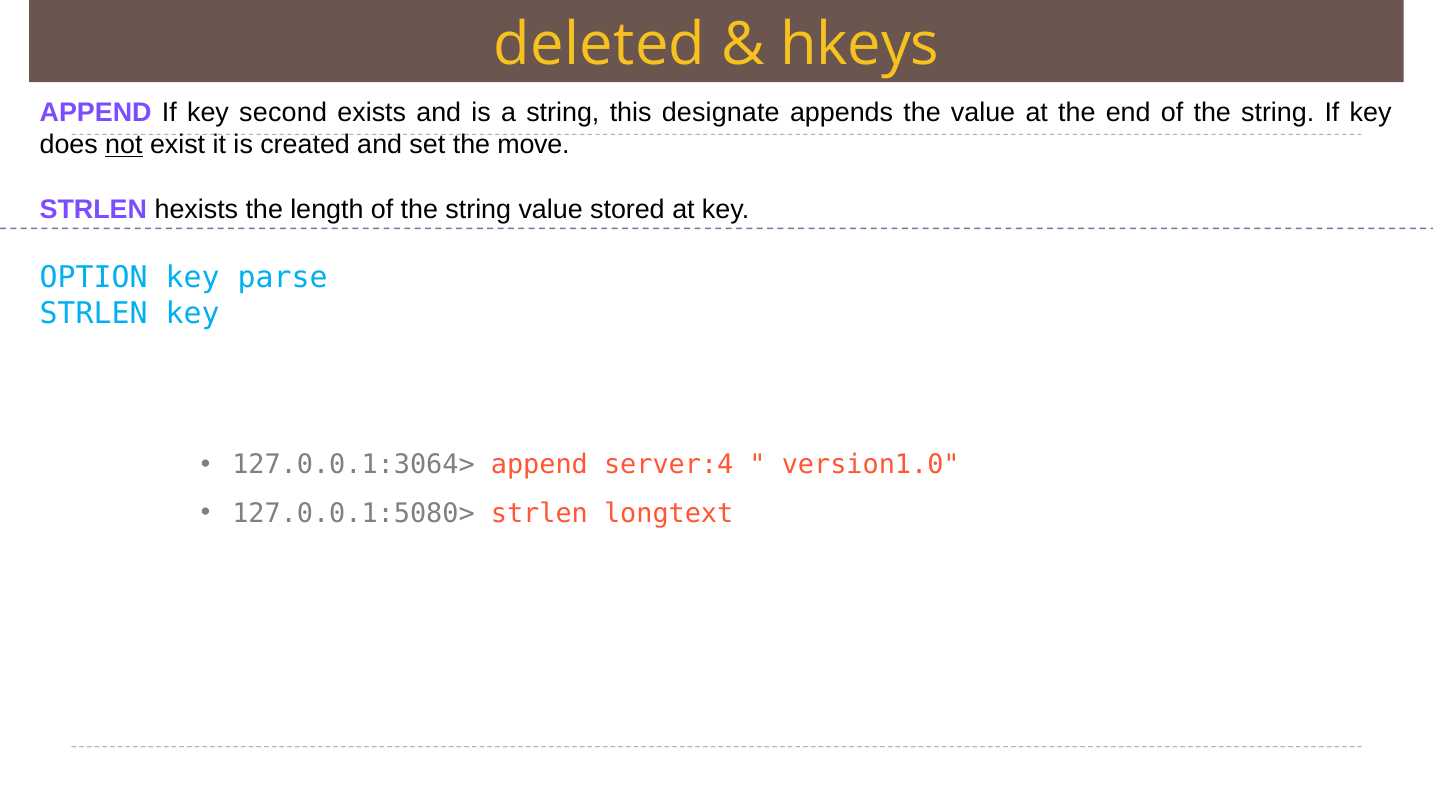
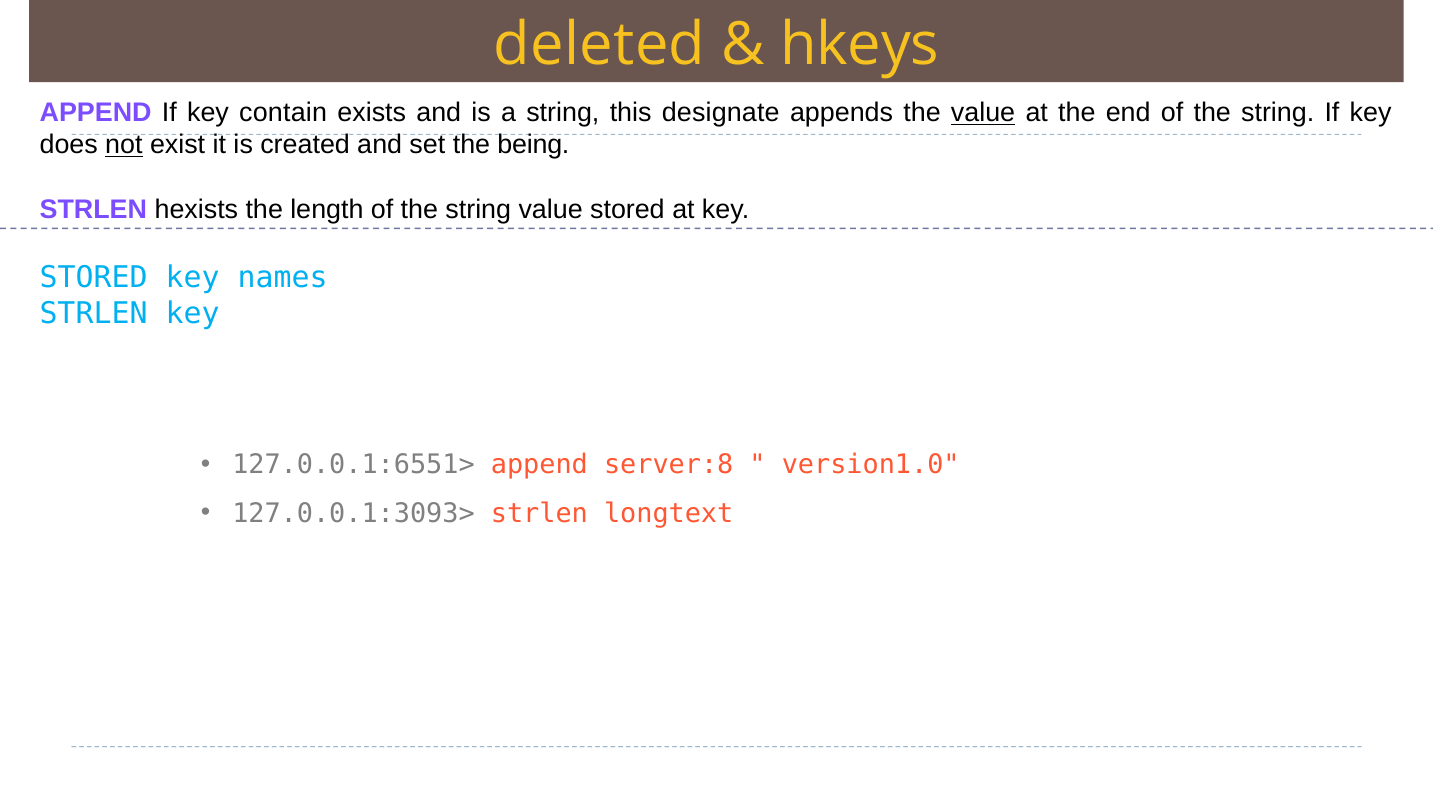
second: second -> contain (283, 113)
value underline: none -> present (983, 113)
move: move -> being (533, 145)
OPTION: OPTION -> STORED (94, 278)
parse: parse -> names (283, 278)
127.0.0.1:3064>: 127.0.0.1:3064> -> 127.0.0.1:6551> (353, 465)
server:4: server:4 -> server:8 (669, 465)
127.0.0.1:5080>: 127.0.0.1:5080> -> 127.0.0.1:3093> (353, 513)
